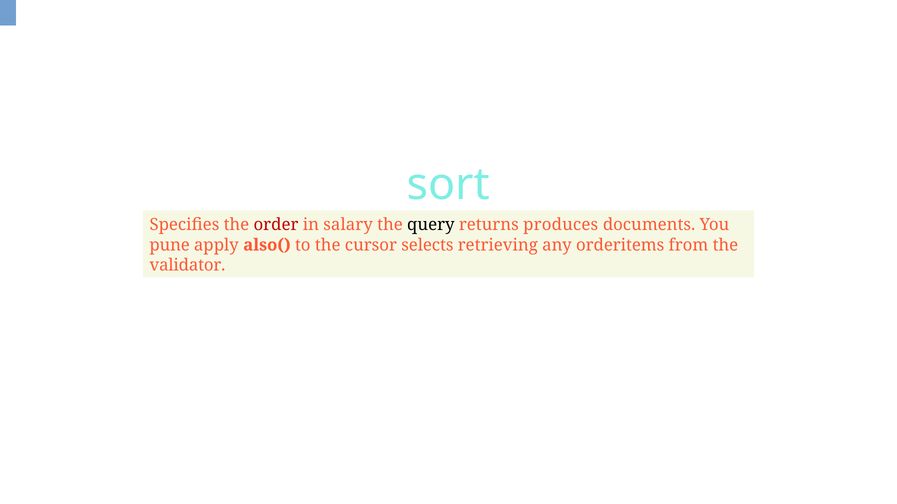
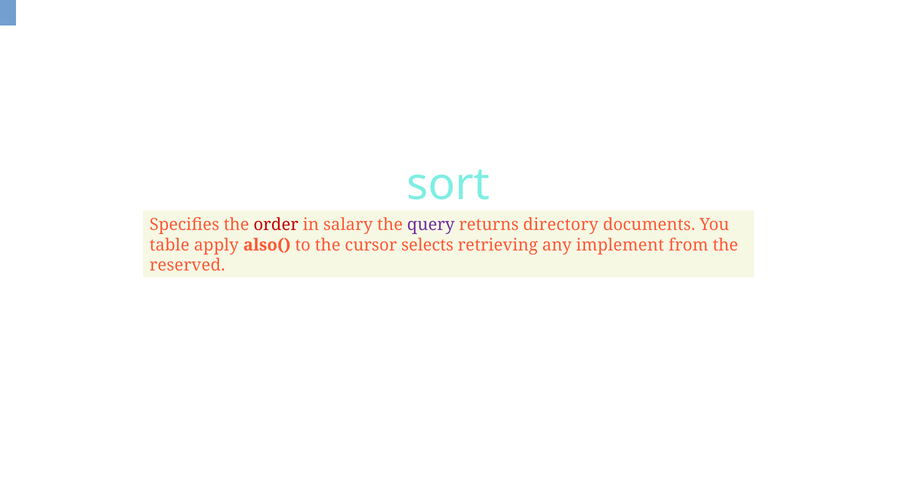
query colour: black -> purple (431, 225)
produces: produces -> directory (561, 225)
pune: pune -> table (170, 245)
orderitems: orderitems -> implement (620, 245)
validator: validator -> reserved (187, 265)
